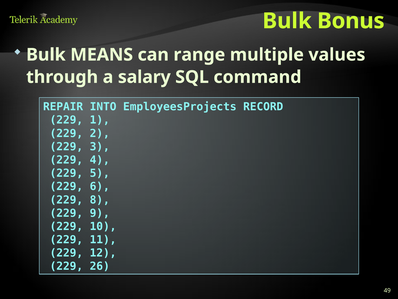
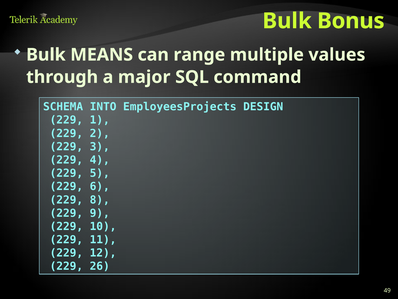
salary: salary -> major (144, 77)
REPAIR: REPAIR -> SCHEMA (63, 107)
RECORD: RECORD -> DESIGN (263, 107)
